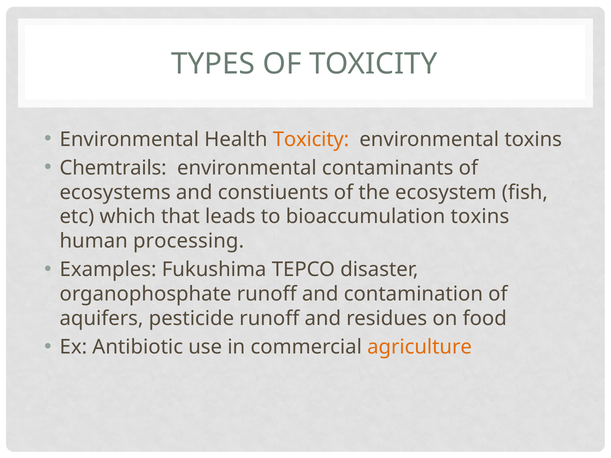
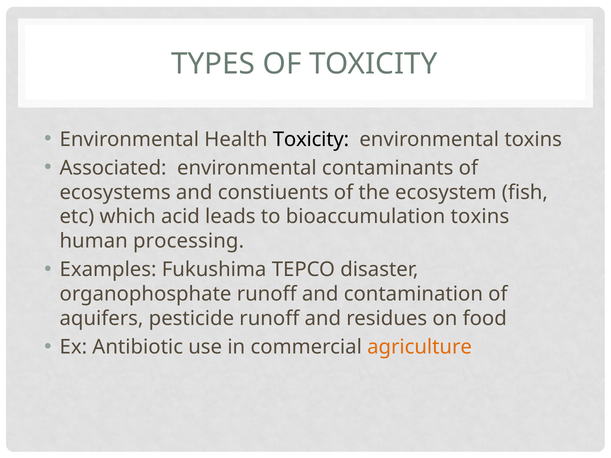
Toxicity colour: orange -> black (311, 139)
Chemtrails: Chemtrails -> Associated (113, 168)
that: that -> acid (180, 217)
